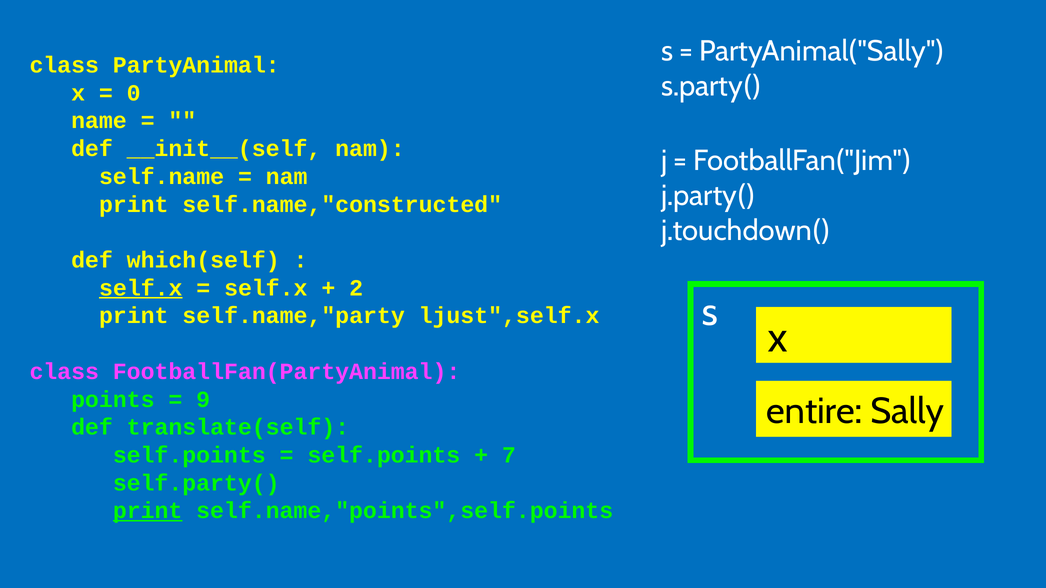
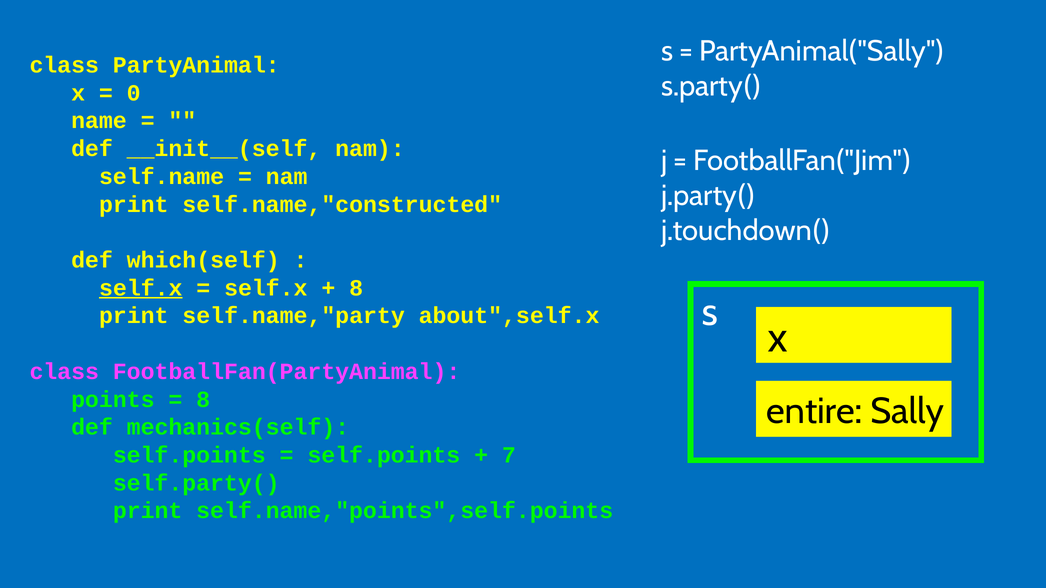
2: 2 -> 8 (356, 288)
ljust",self.x: ljust",self.x -> about",self.x (509, 316)
9: 9 -> 8 (203, 400)
translate(self: translate(self -> mechanics(self (238, 428)
print underline: present -> none (148, 511)
